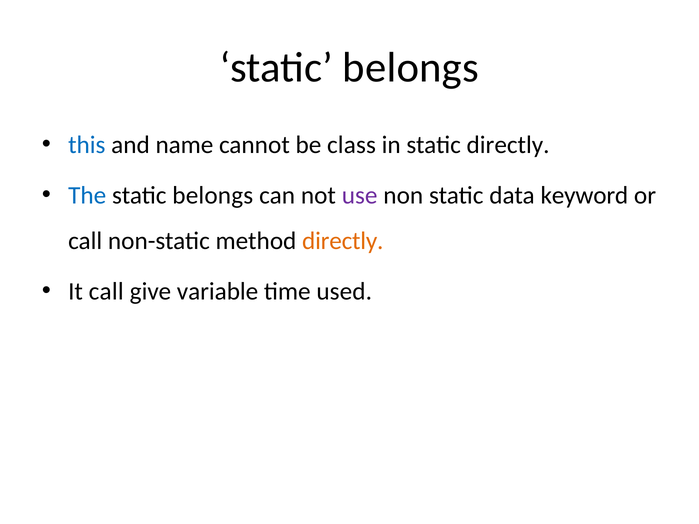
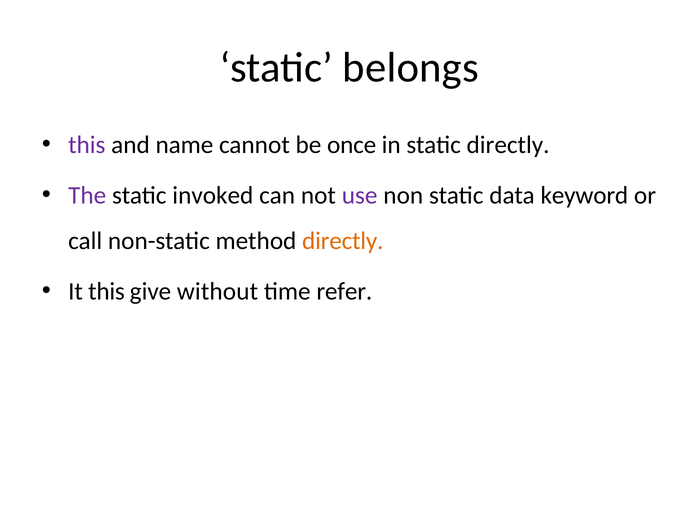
this colour: blue -> purple (87, 145)
class: class -> once (352, 145)
The colour: blue -> purple (87, 195)
belongs: belongs -> invoked (213, 195)
It call: call -> this (106, 291)
variable: variable -> without (217, 291)
used: used -> refer (344, 291)
